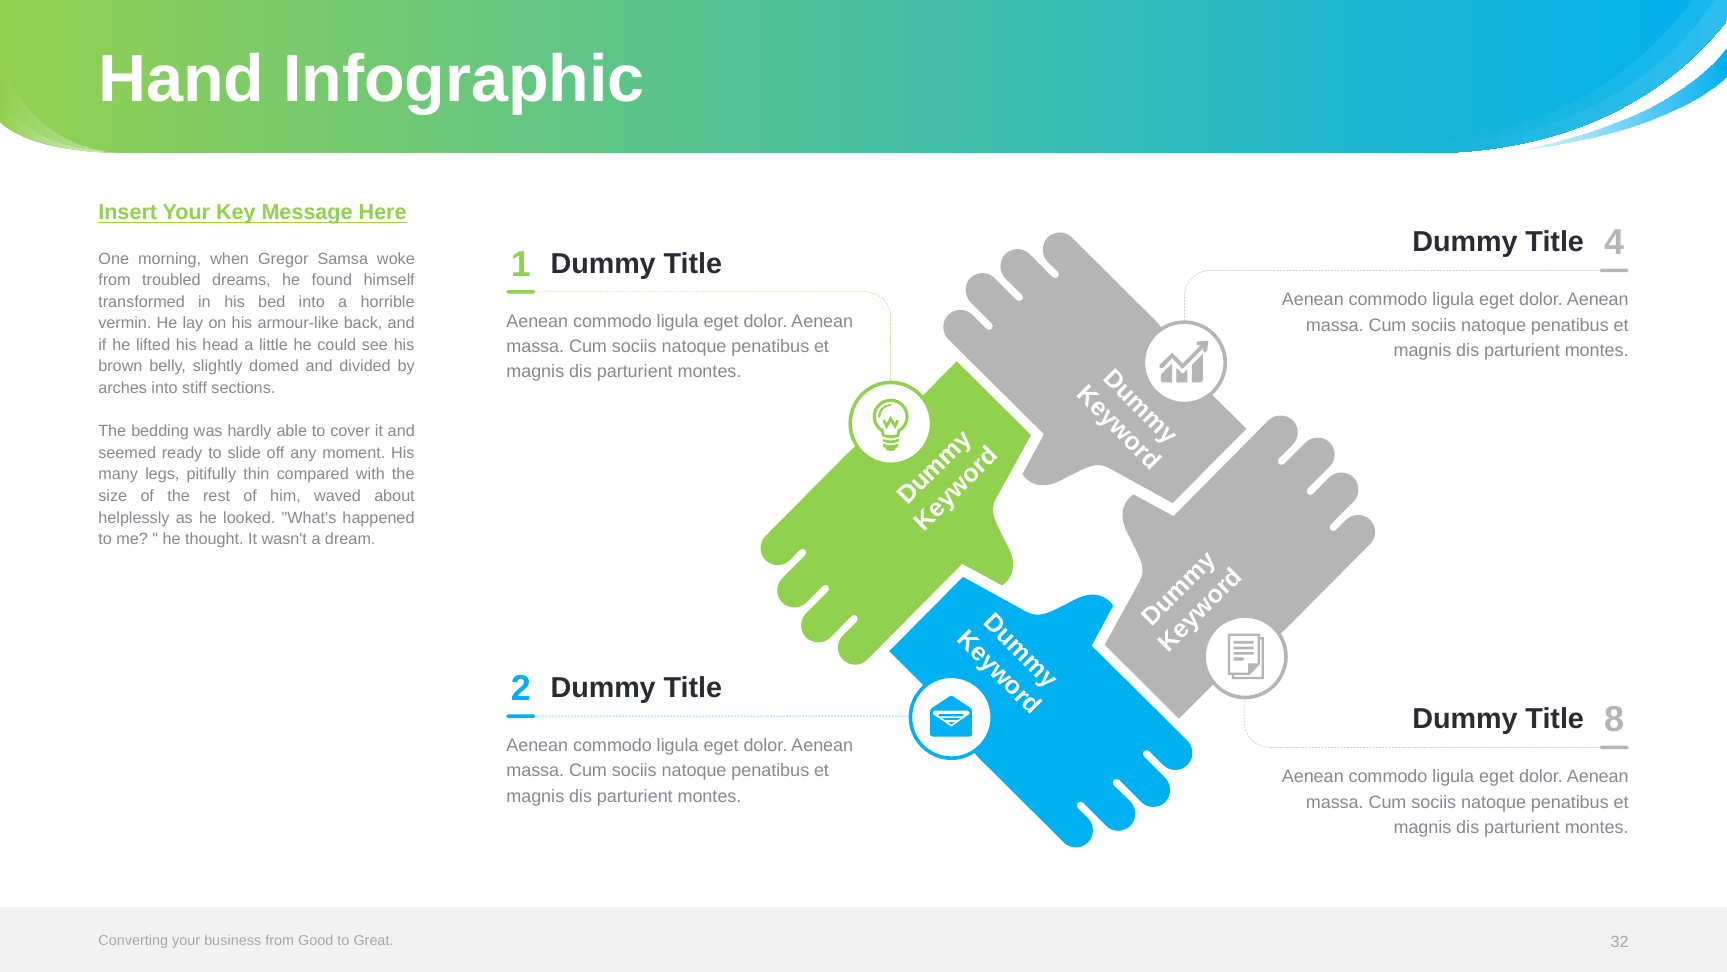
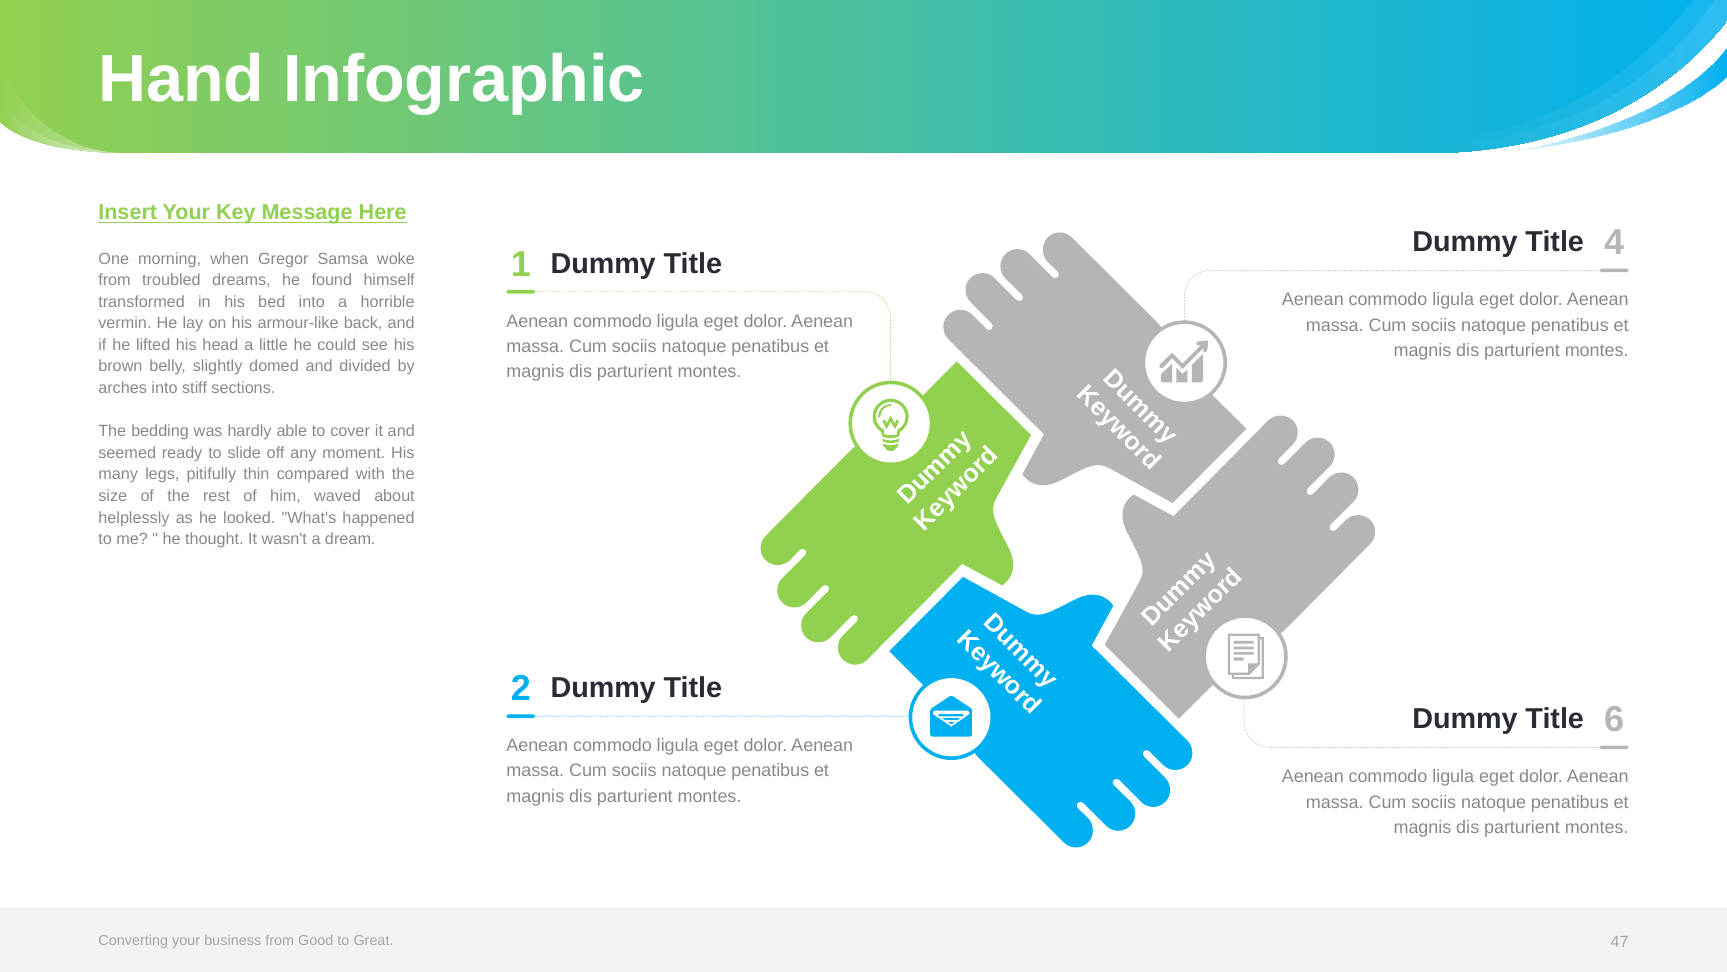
8: 8 -> 6 (1614, 719)
32: 32 -> 47 (1620, 941)
